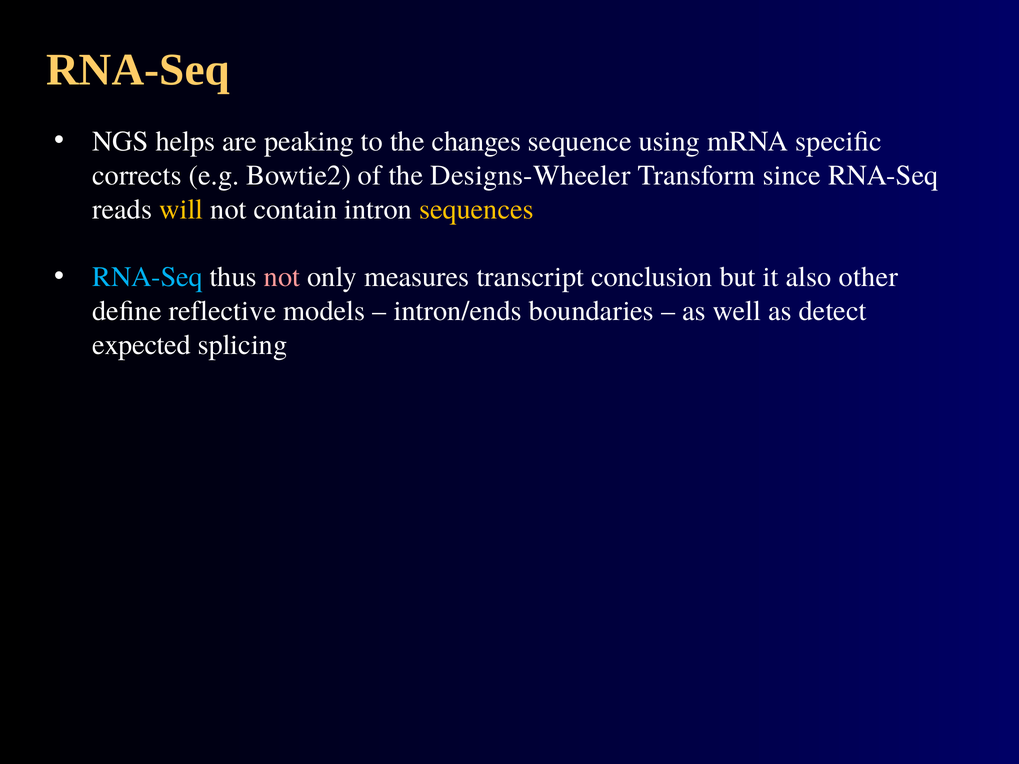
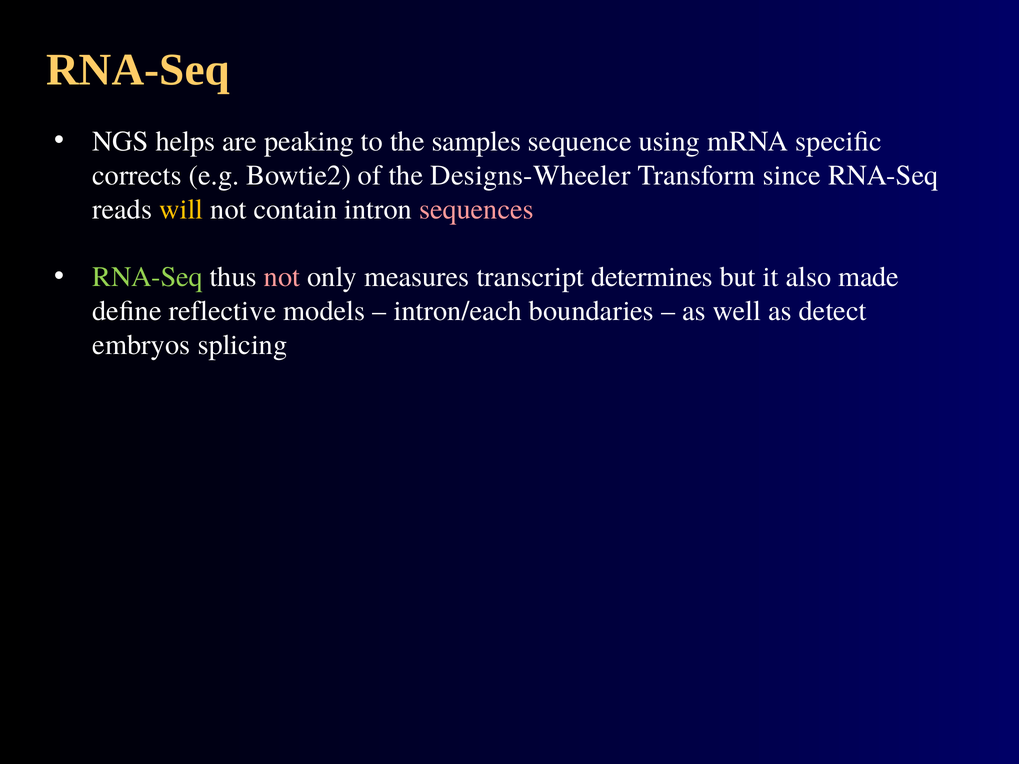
changes: changes -> samples (476, 141)
sequences colour: yellow -> pink (476, 209)
RNA-Seq colour: light blue -> light green (148, 277)
conclusion: conclusion -> determines (652, 277)
other: other -> made (869, 277)
intron/ends: intron/ends -> intron/each (458, 311)
expected: expected -> embryos (141, 345)
